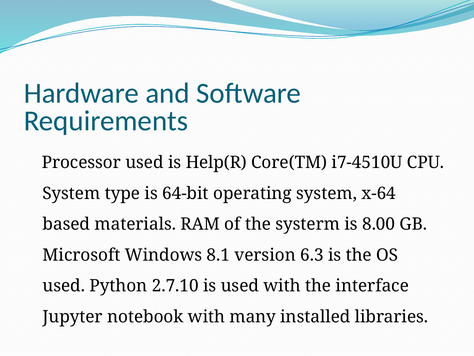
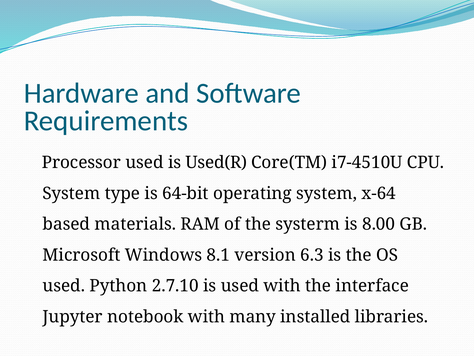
Help(R: Help(R -> Used(R (216, 162)
